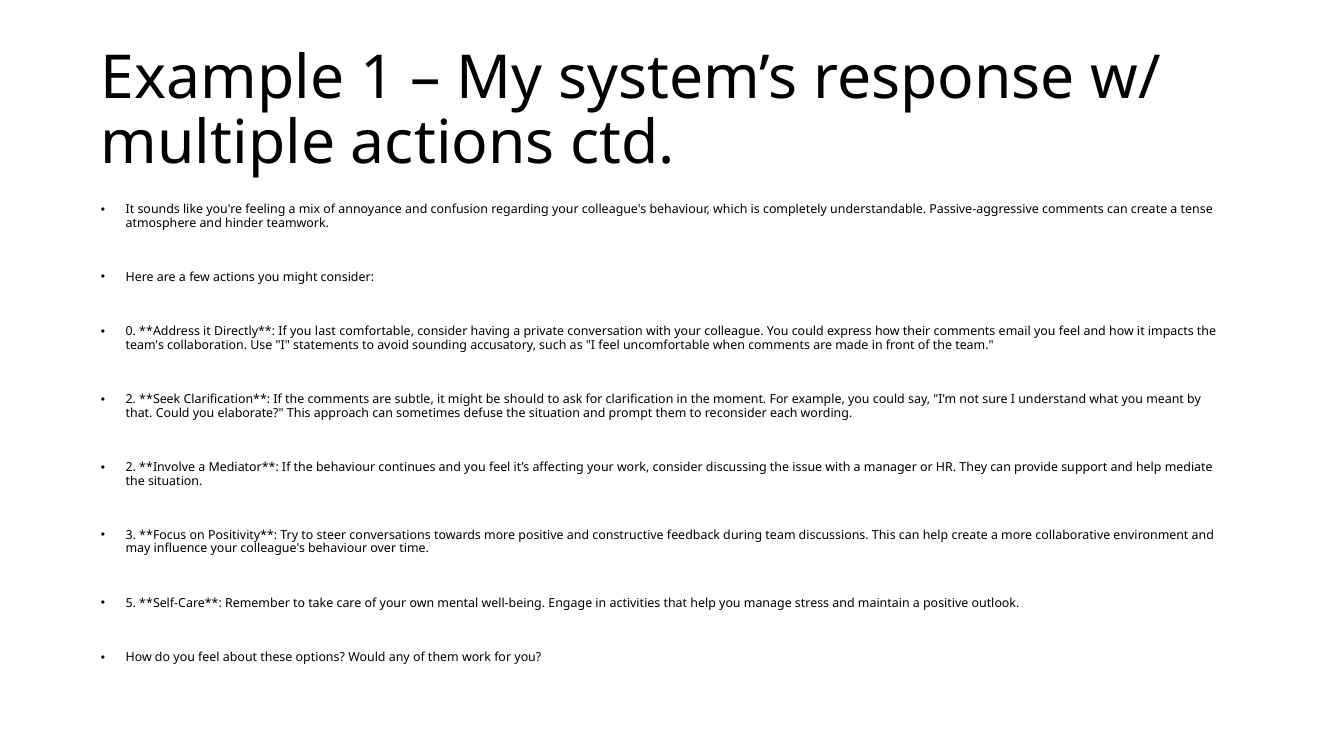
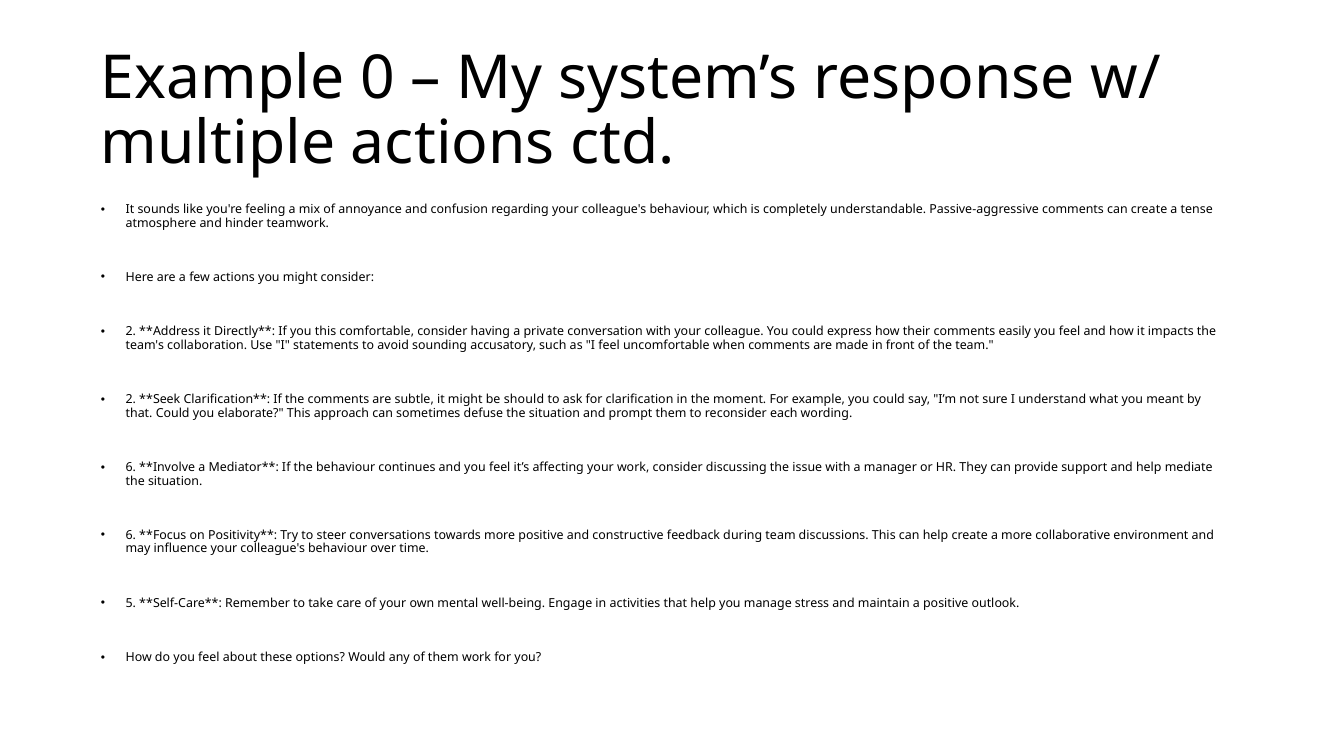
1: 1 -> 0 (378, 78)
0: 0 -> 2 (131, 332)
you last: last -> this (326, 332)
email: email -> easily (1015, 332)
2: 2 -> 6 (131, 468)
3: 3 -> 6 (131, 536)
